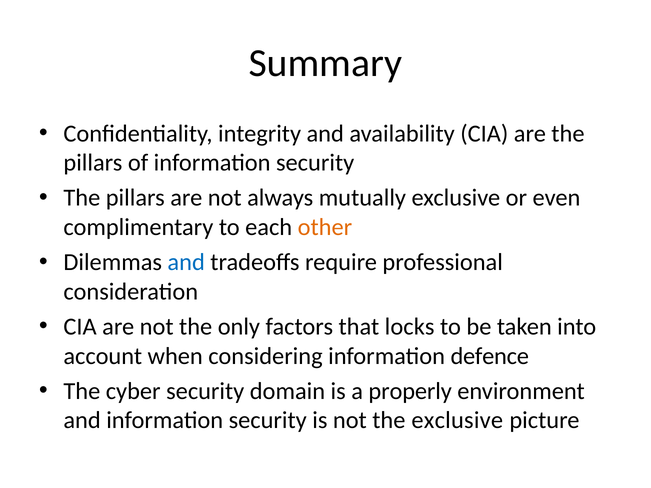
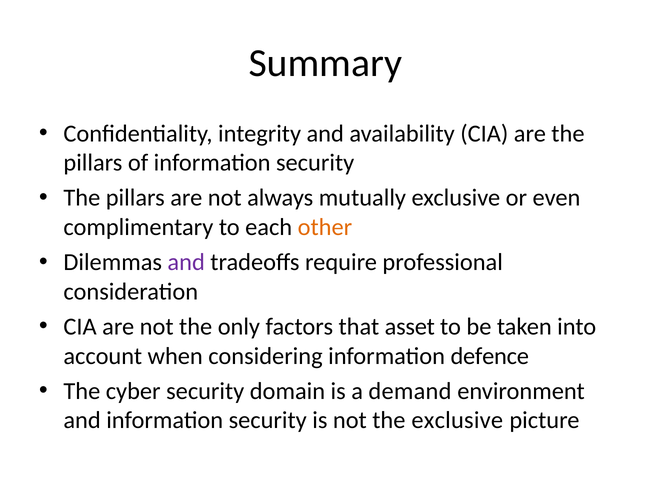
and colour: blue -> purple (186, 262)
locks: locks -> asset (410, 327)
properly: properly -> demand (410, 391)
